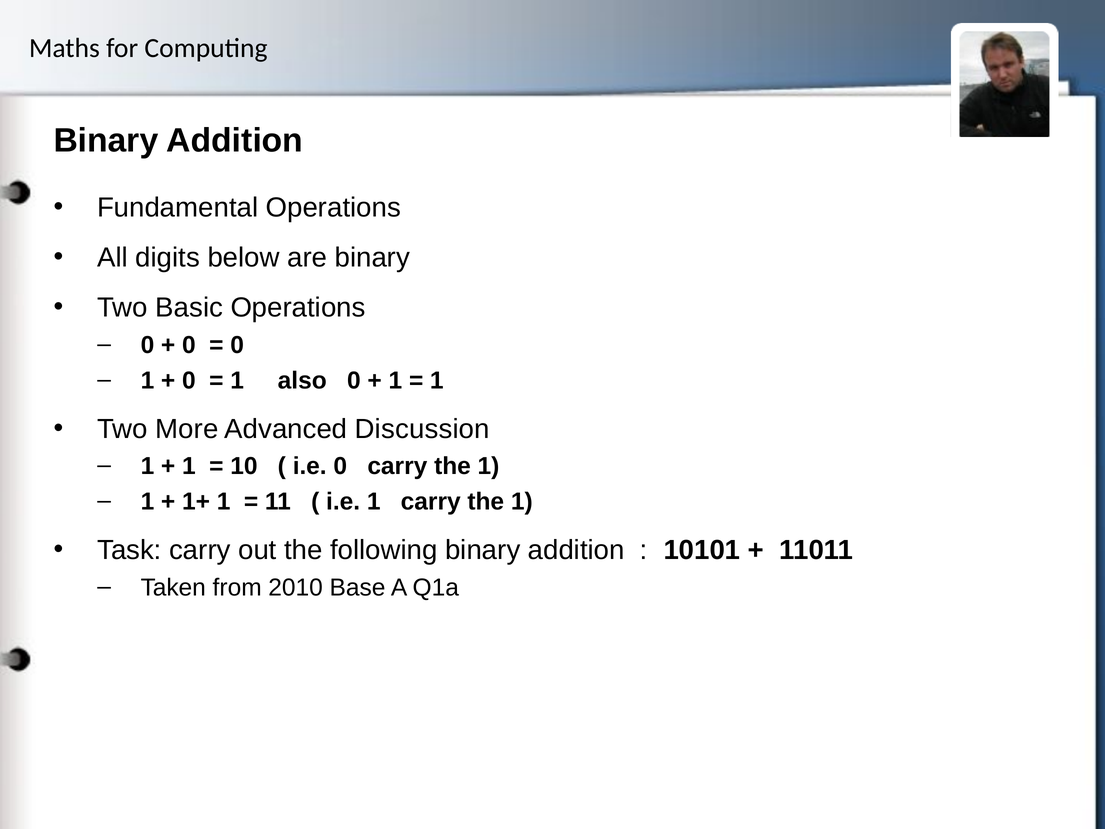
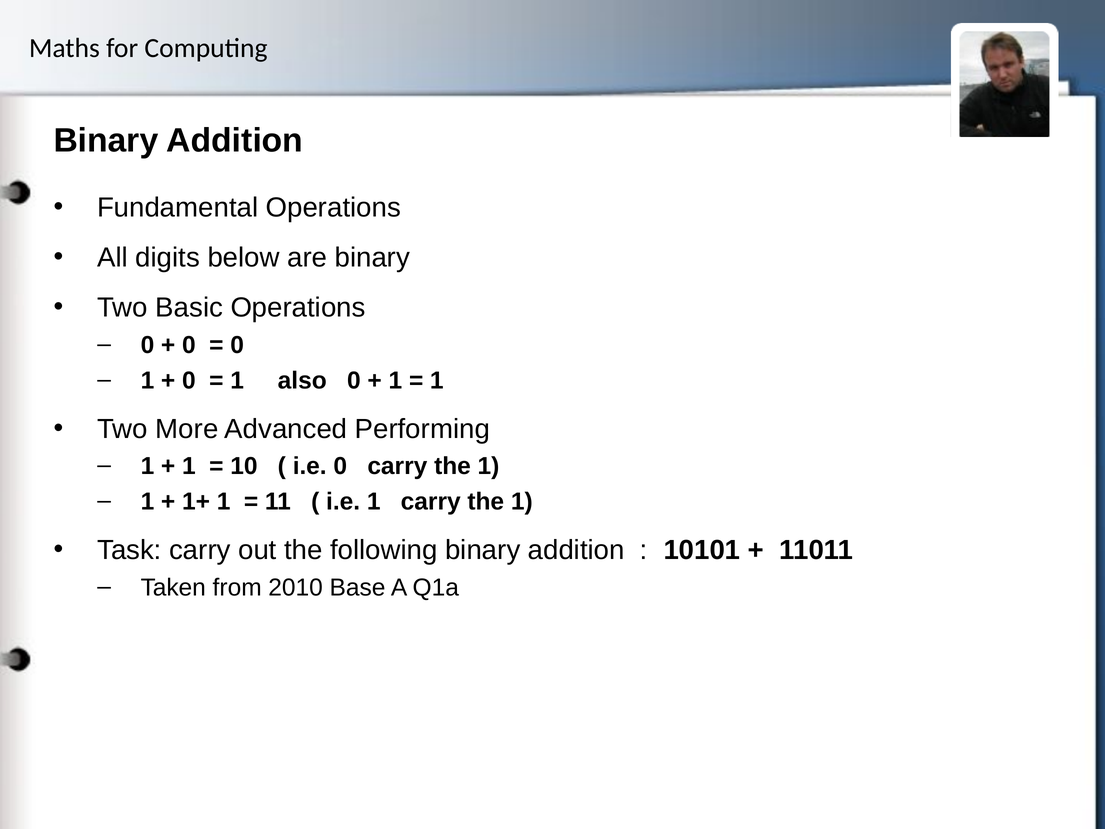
Discussion: Discussion -> Performing (422, 429)
